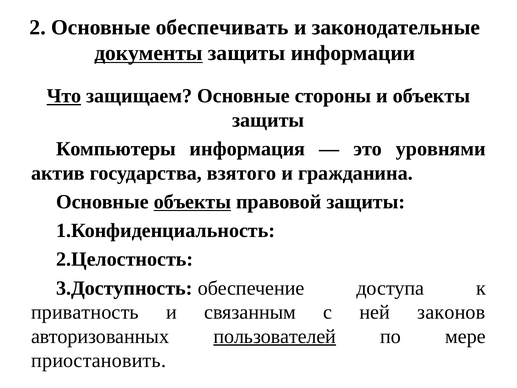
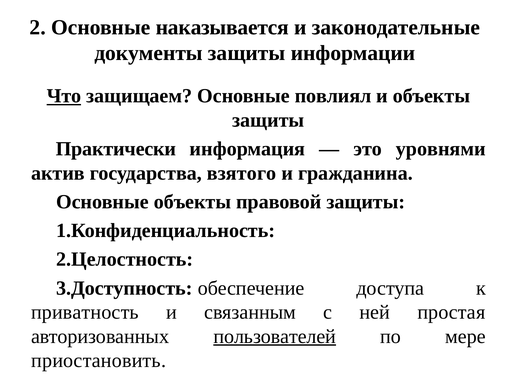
обеспечивать: обеспечивать -> наказывается (222, 27)
документы underline: present -> none (149, 53)
стороны: стороны -> повлиял (333, 96)
Компьютеры: Компьютеры -> Практически (116, 149)
объекты underline: present -> none (192, 202)
законов: законов -> простая (451, 312)
